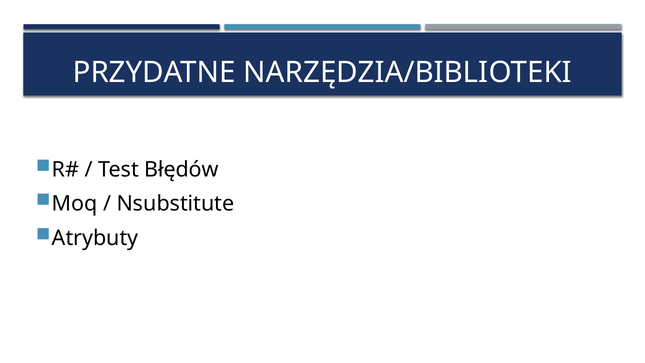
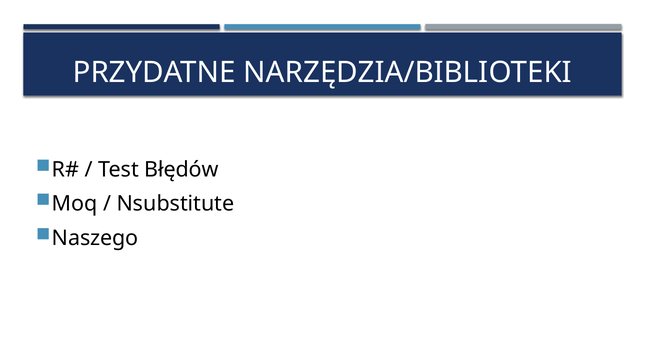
Atrybuty: Atrybuty -> Naszego (95, 238)
